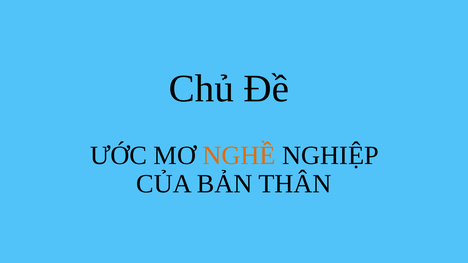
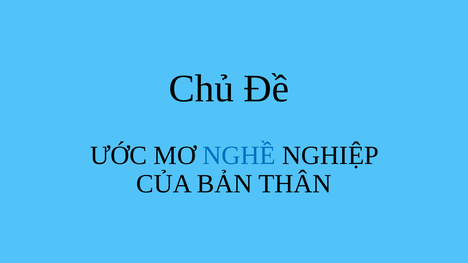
NGHỀ colour: orange -> blue (239, 156)
